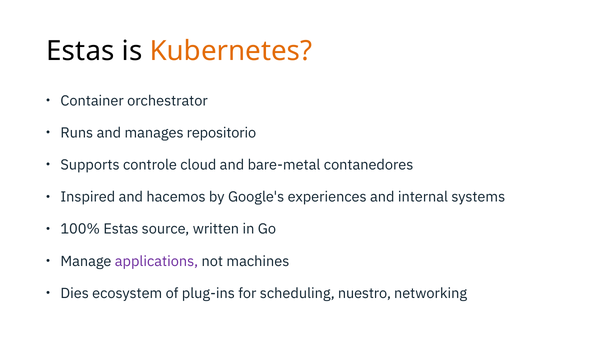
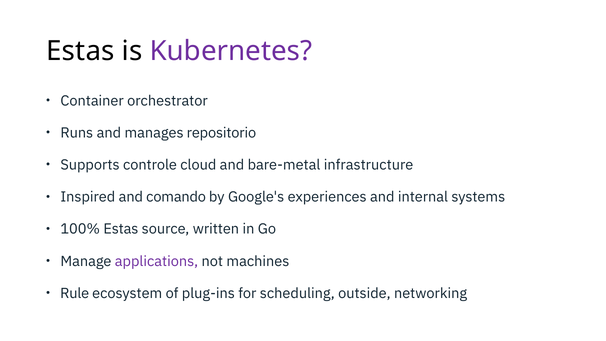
Kubernetes colour: orange -> purple (231, 51)
contanedores: contanedores -> infrastructure (369, 165)
hacemos: hacemos -> comando (176, 197)
Dies: Dies -> Rule (75, 293)
nuestro: nuestro -> outside (364, 293)
